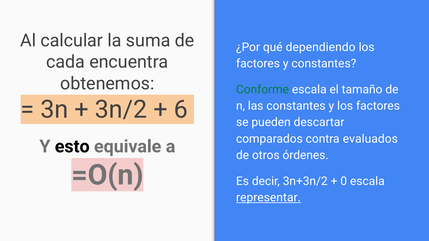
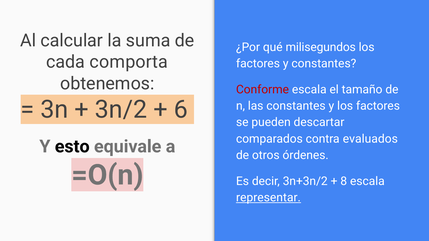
dependiendo: dependiendo -> milisegundos (321, 47)
encuentra: encuentra -> comporta (129, 62)
Conforme colour: green -> red (263, 90)
0: 0 -> 8 (344, 181)
